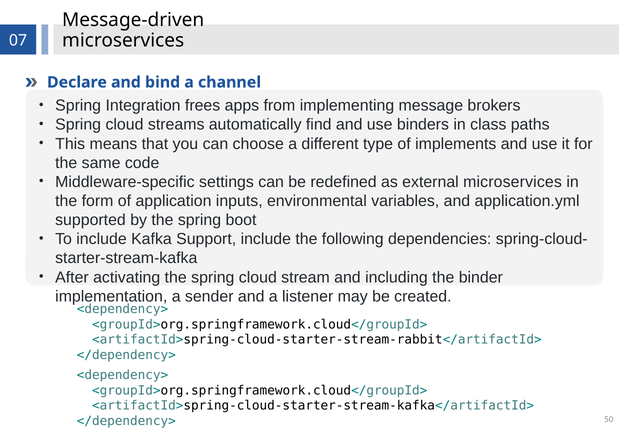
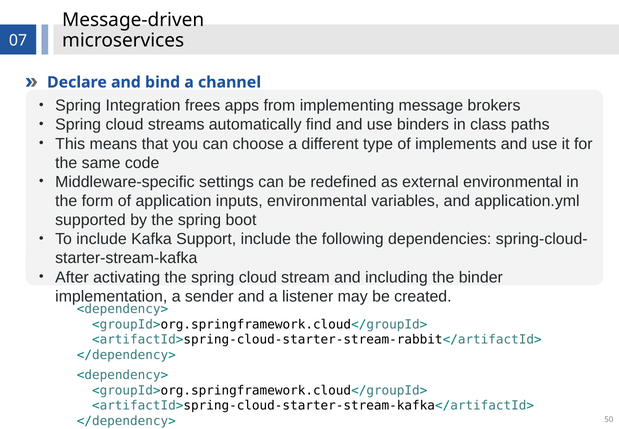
external microservices: microservices -> environmental (513, 182)
